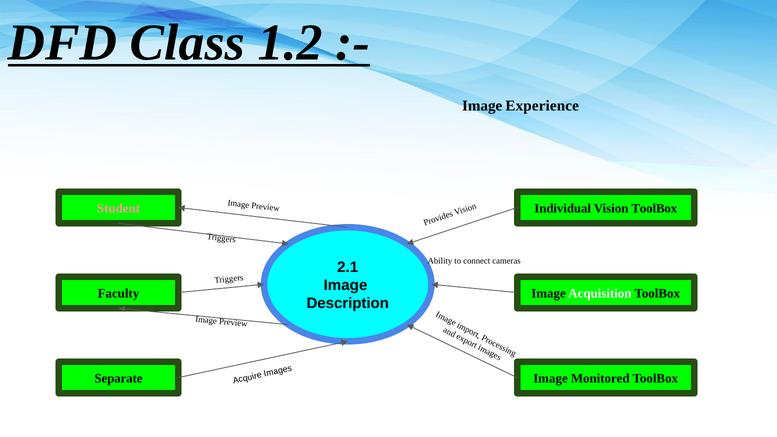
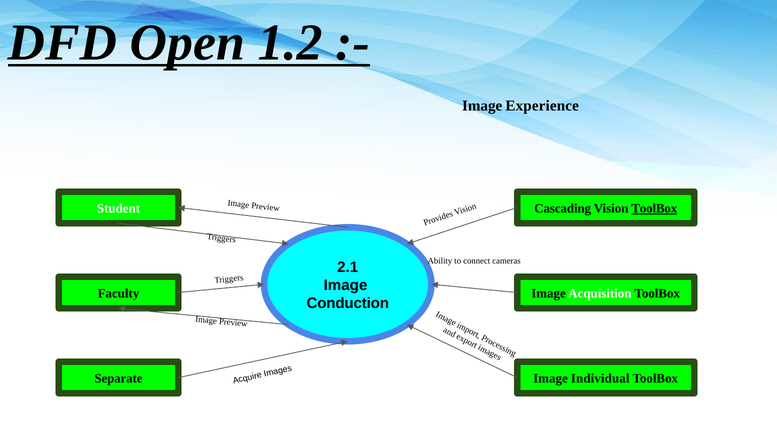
Class: Class -> Open (187, 42)
Student colour: pink -> white (119, 208)
Individual: Individual -> Cascading (563, 208)
ToolBox underline: none -> present (654, 208)
Description: Description -> Conduction (348, 303)
Monitored: Monitored -> Individual (600, 379)
